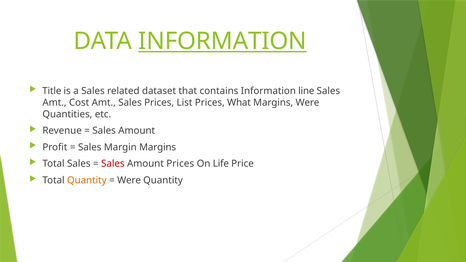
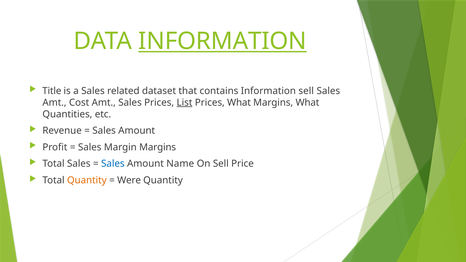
Information line: line -> sell (306, 91)
List underline: none -> present (184, 103)
Margins Were: Were -> What (307, 103)
Sales colour: red -> blue (113, 164)
Amount Prices: Prices -> Name (180, 164)
On Life: Life -> Sell (221, 164)
